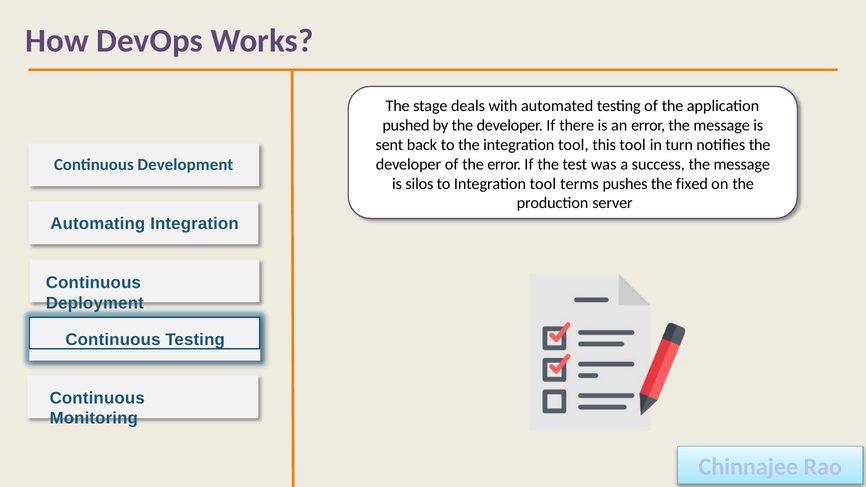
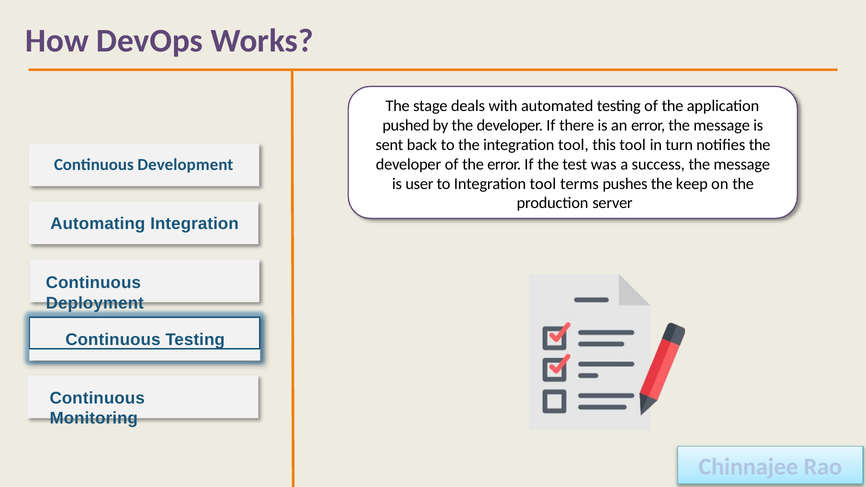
silos: silos -> user (419, 184)
fixed: fixed -> keep (692, 184)
